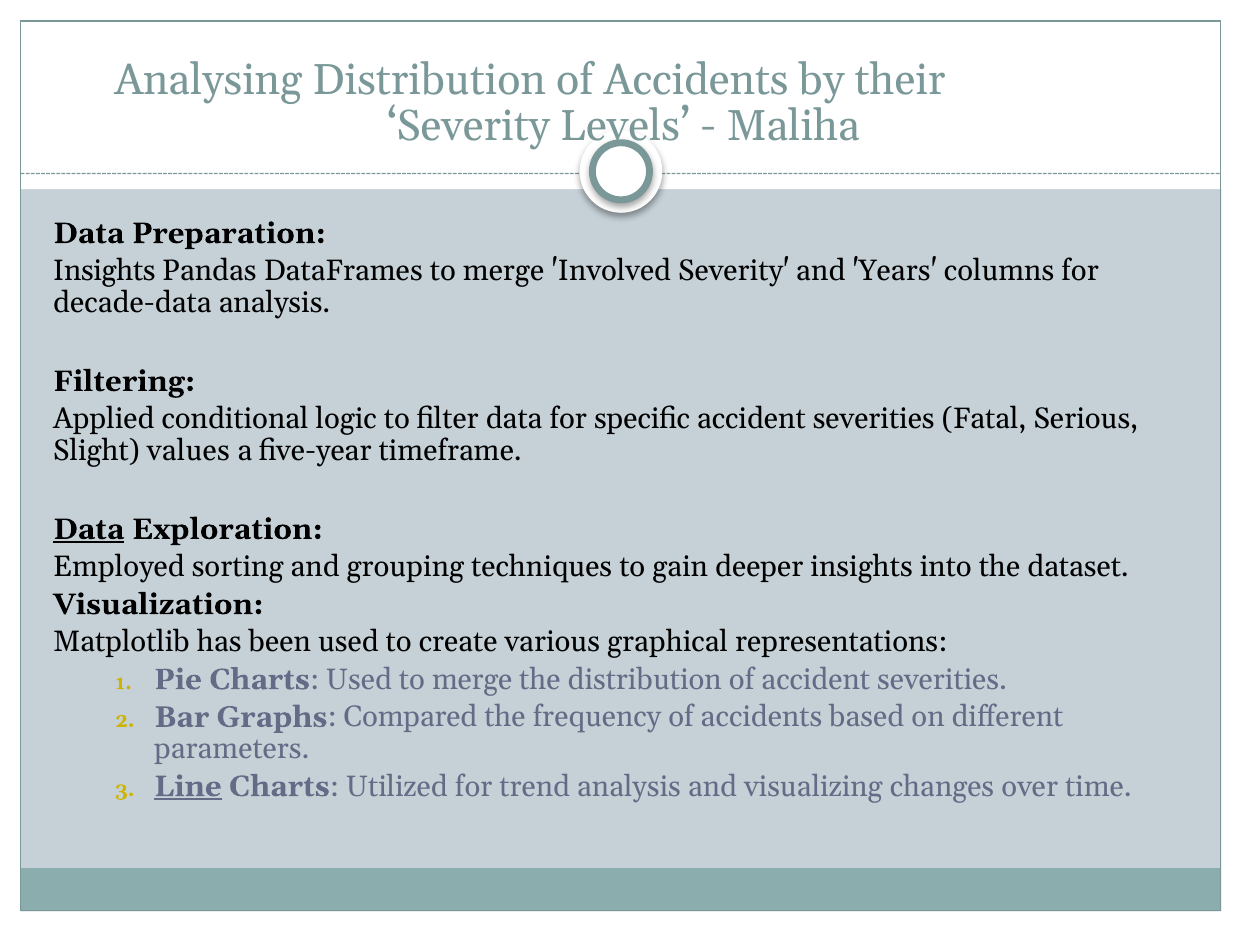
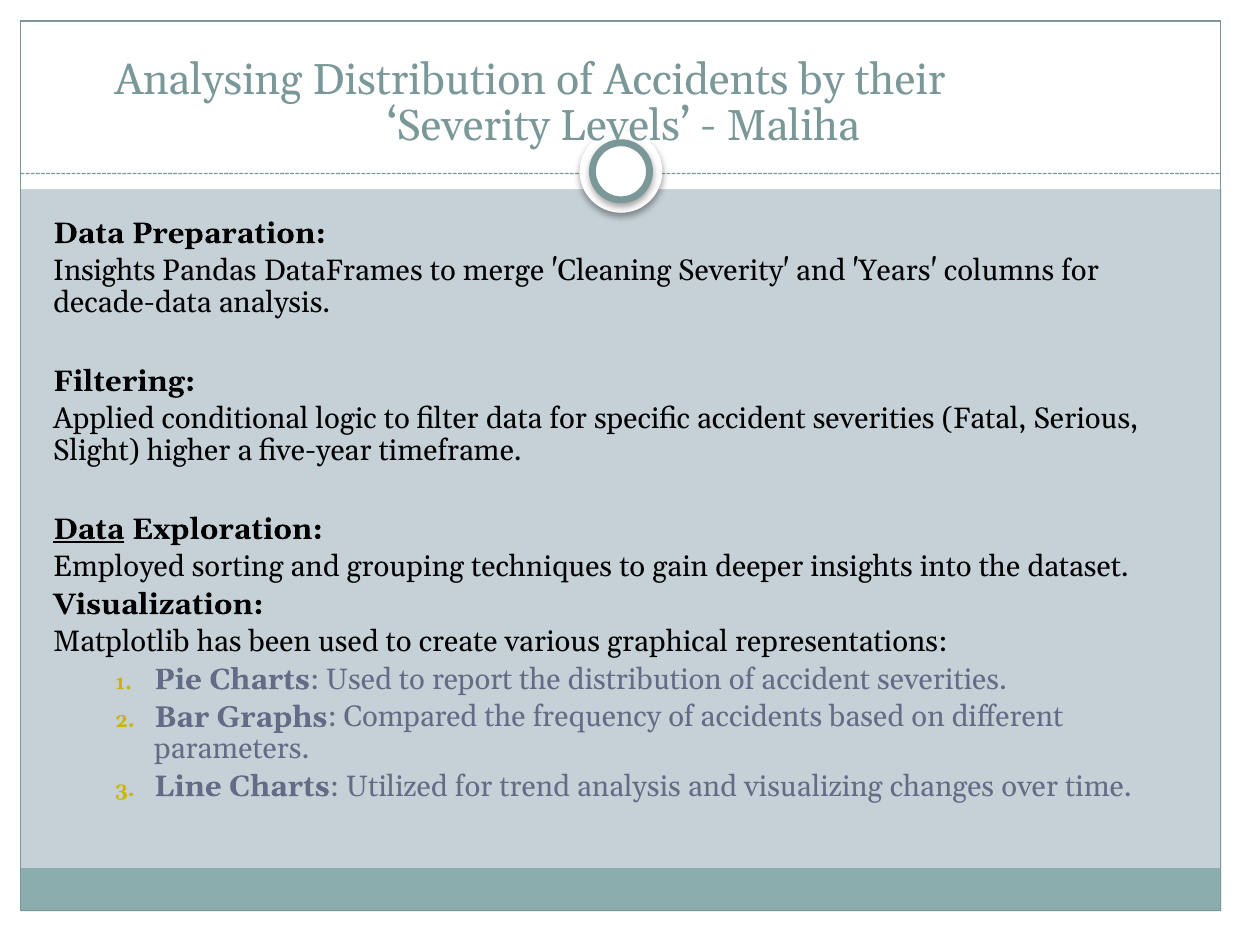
Involved: Involved -> Cleaning (611, 271)
values: values -> higher (189, 450)
Used to merge: merge -> report (472, 679)
Line underline: present -> none (188, 786)
